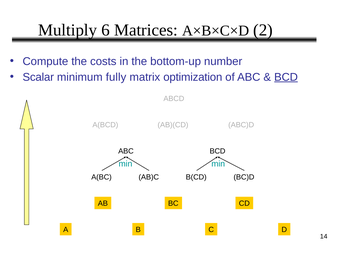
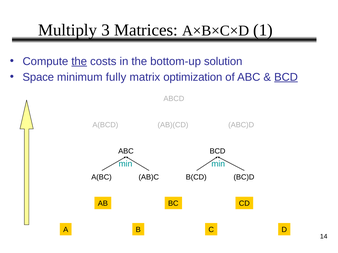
6: 6 -> 3 (106, 30)
2: 2 -> 1 (263, 30)
the underline: none -> present (79, 61)
number: number -> solution (223, 61)
Scalar: Scalar -> Space (38, 77)
